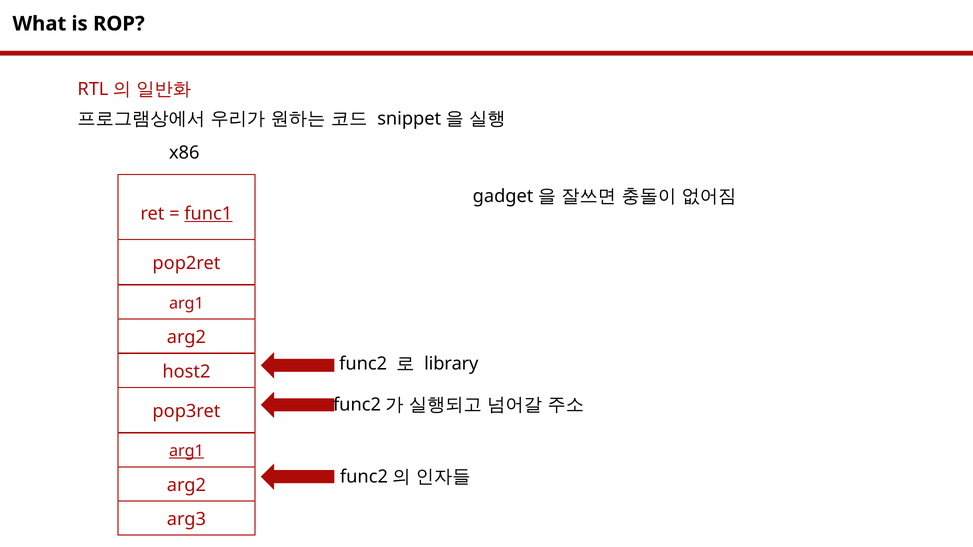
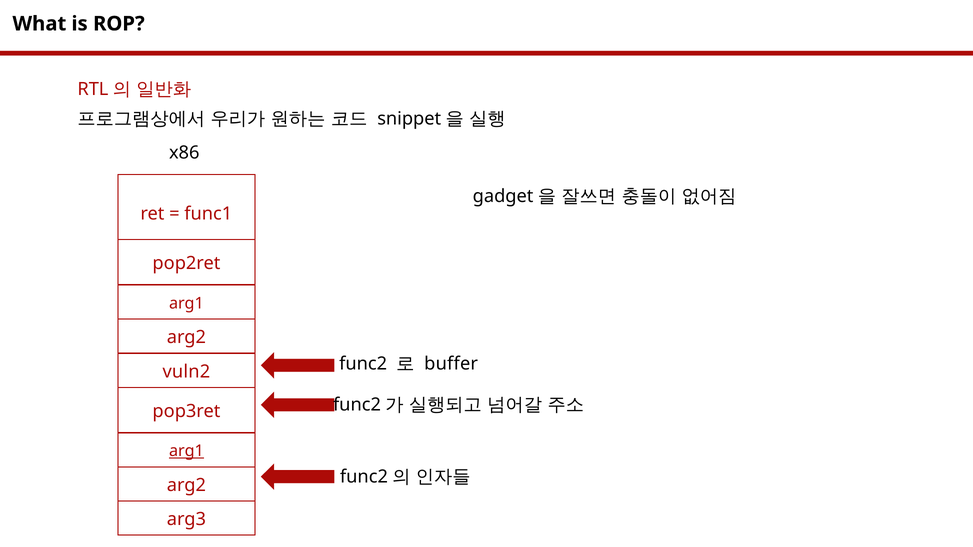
func1 underline: present -> none (208, 214)
host2: host2 -> vuln2 (186, 372)
library: library -> buffer (451, 364)
